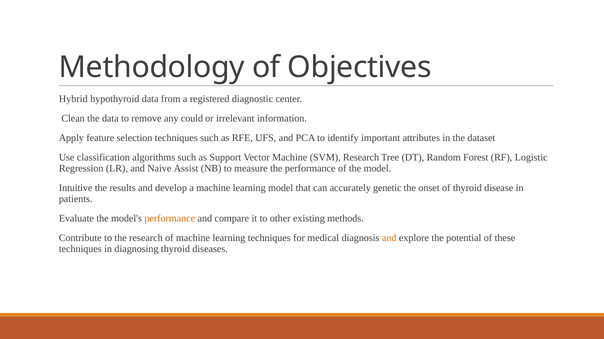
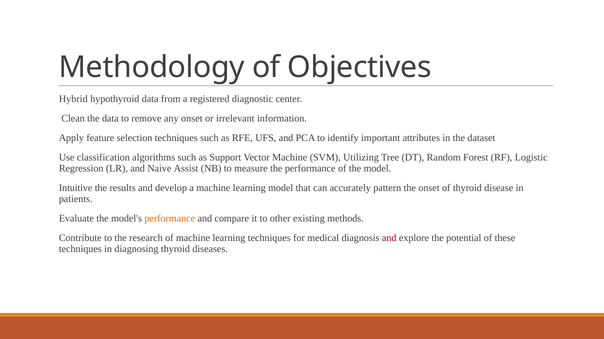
any could: could -> onset (192, 119)
SVM Research: Research -> Utilizing (361, 158)
genetic: genetic -> pattern (387, 189)
and colour: orange -> red (389, 239)
